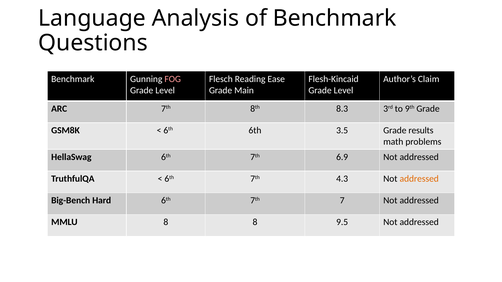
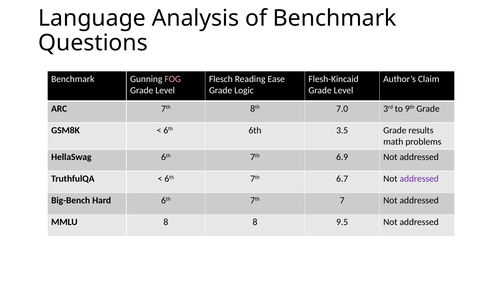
Main: Main -> Logic (244, 91)
8.3: 8.3 -> 7.0 (342, 109)
4.3: 4.3 -> 6.7 (342, 179)
addressed colour: orange -> purple (419, 179)
